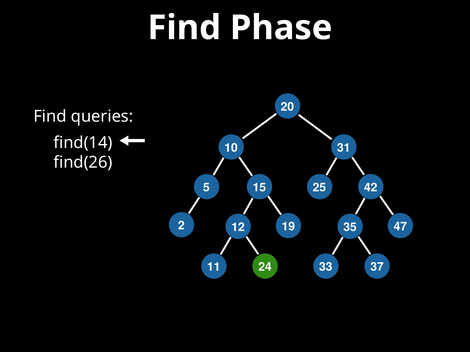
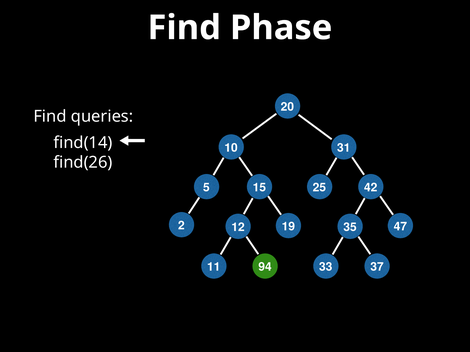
24: 24 -> 94 (265, 267)
